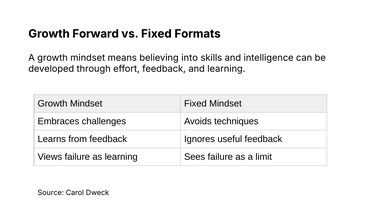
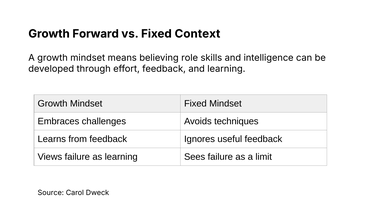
Formats: Formats -> Context (197, 34)
into: into -> role (190, 58)
